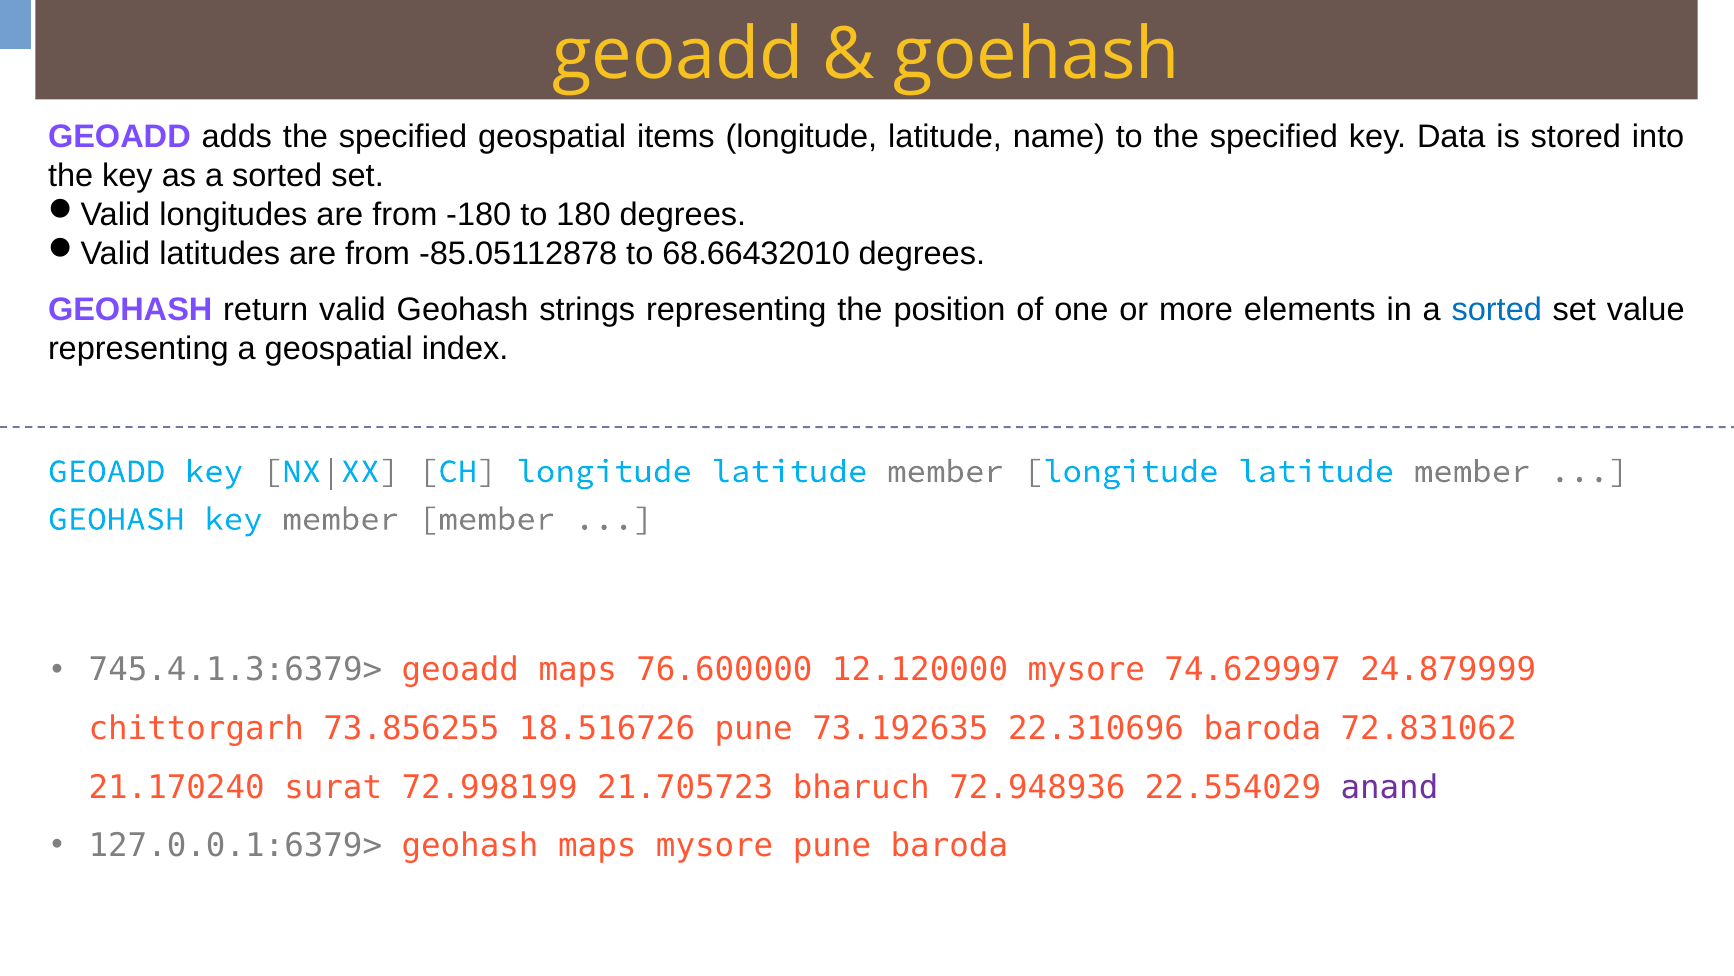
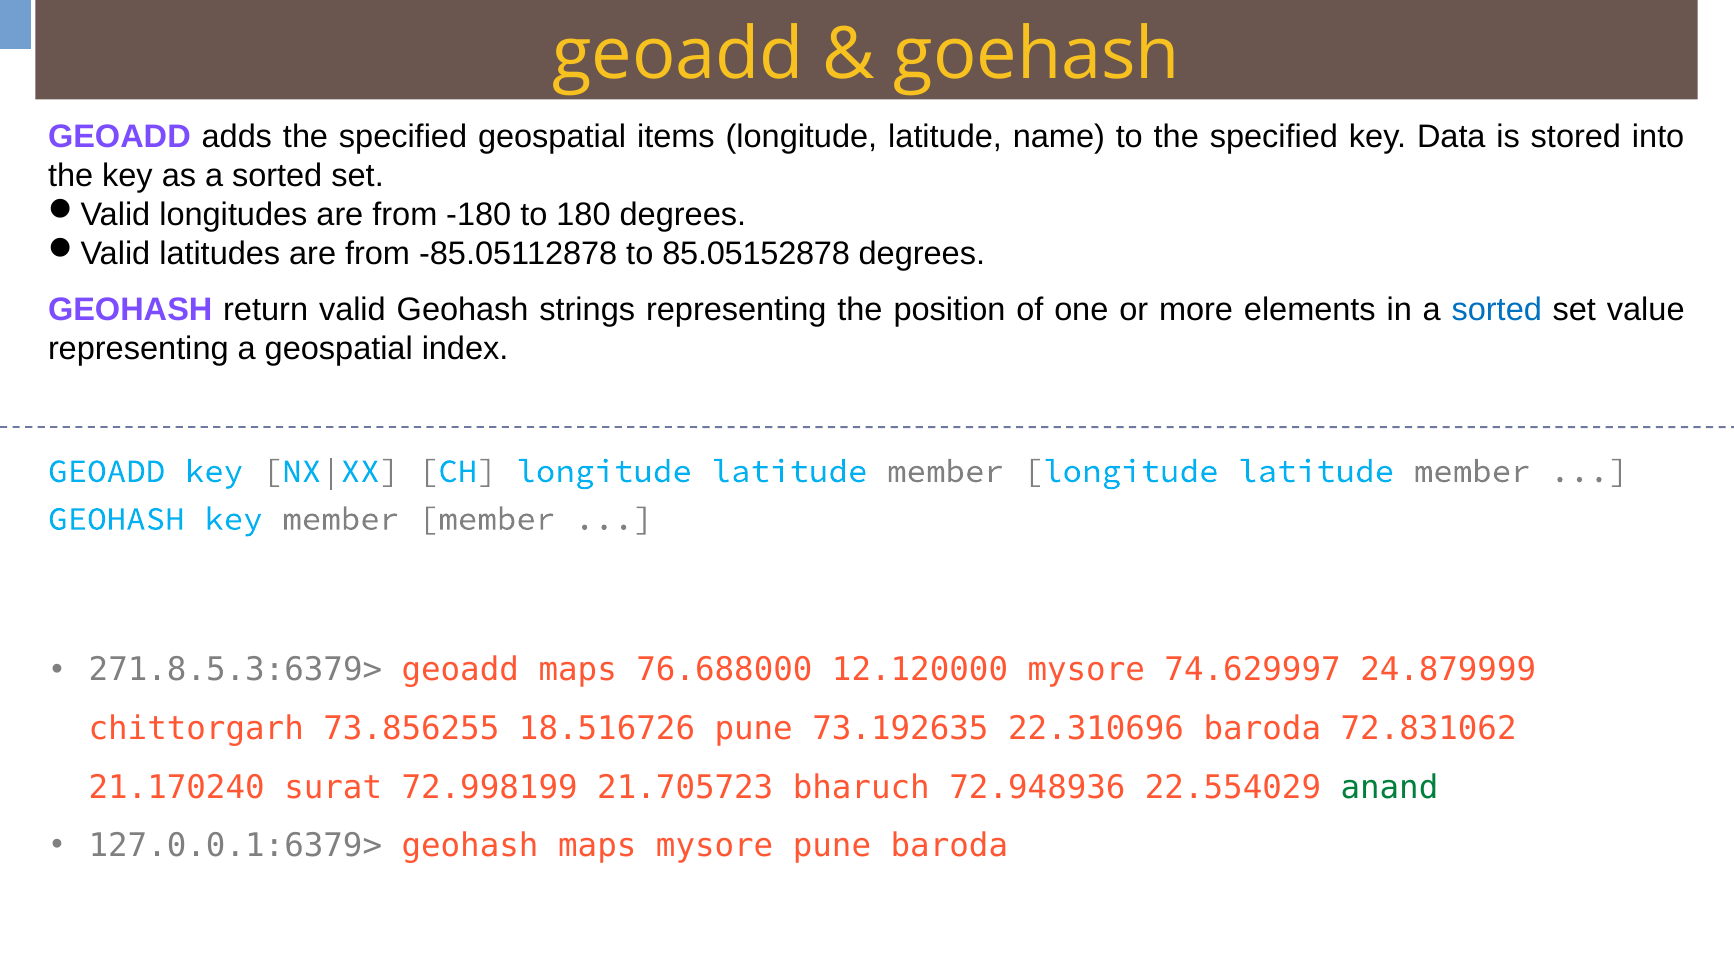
68.66432010: 68.66432010 -> 85.05152878 (756, 254)
745.4.1.3:6379>: 745.4.1.3:6379> -> 271.8.5.3:6379> (235, 670)
76.600000: 76.600000 -> 76.688000 (724, 670)
anand colour: purple -> green (1389, 787)
